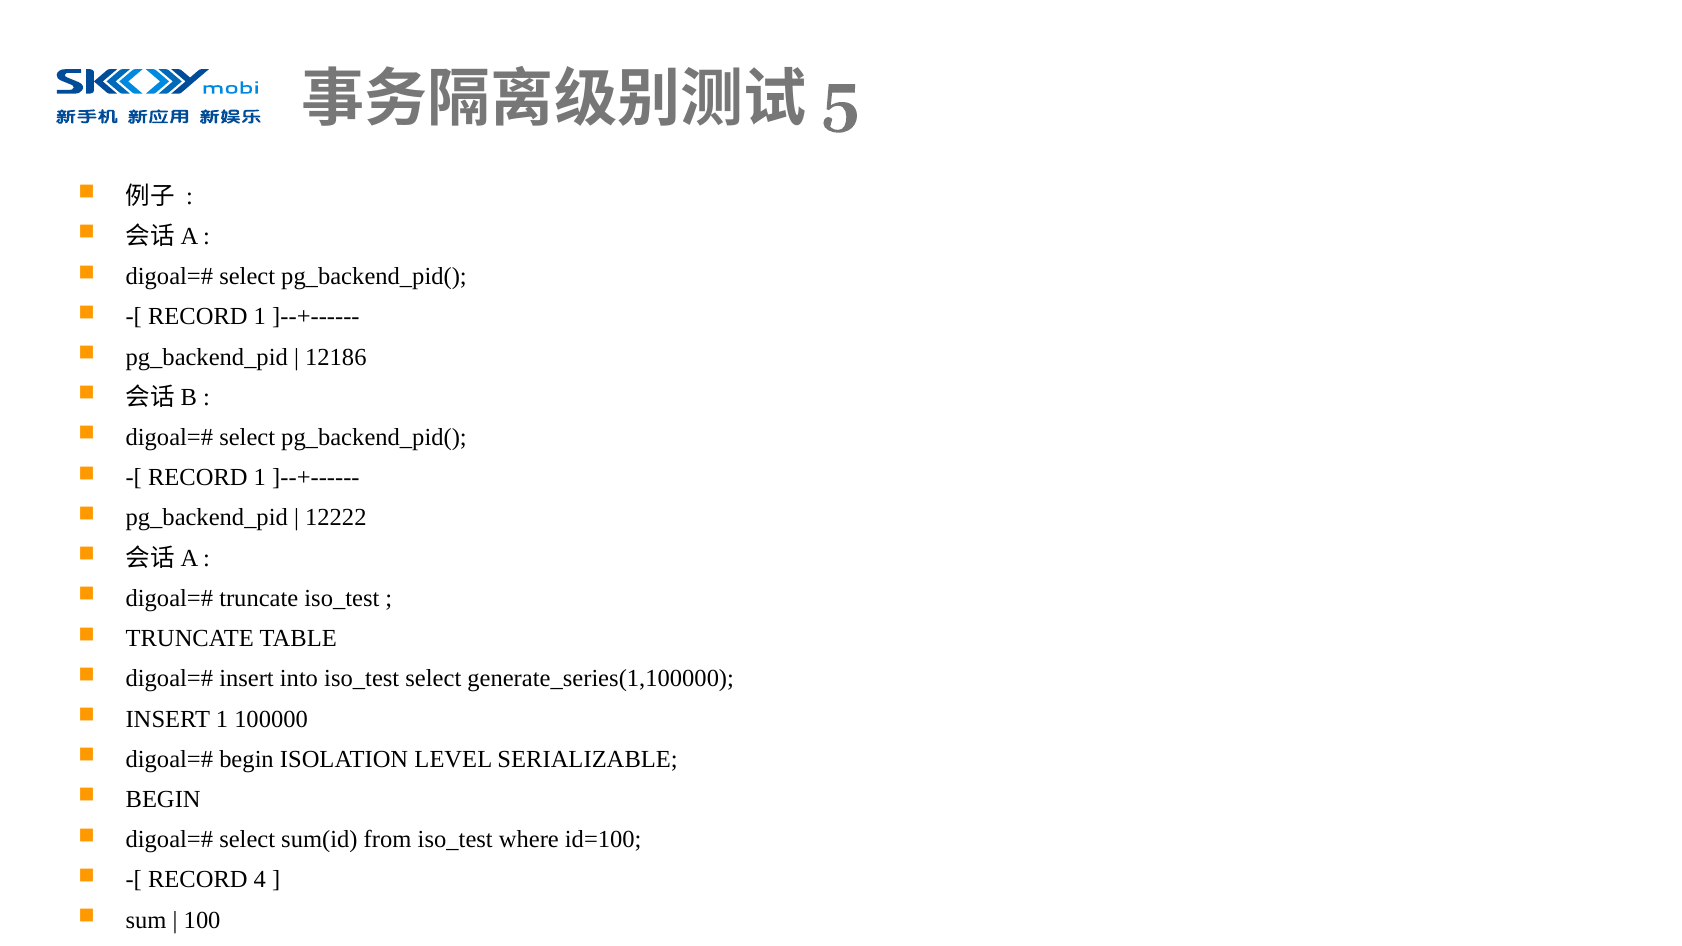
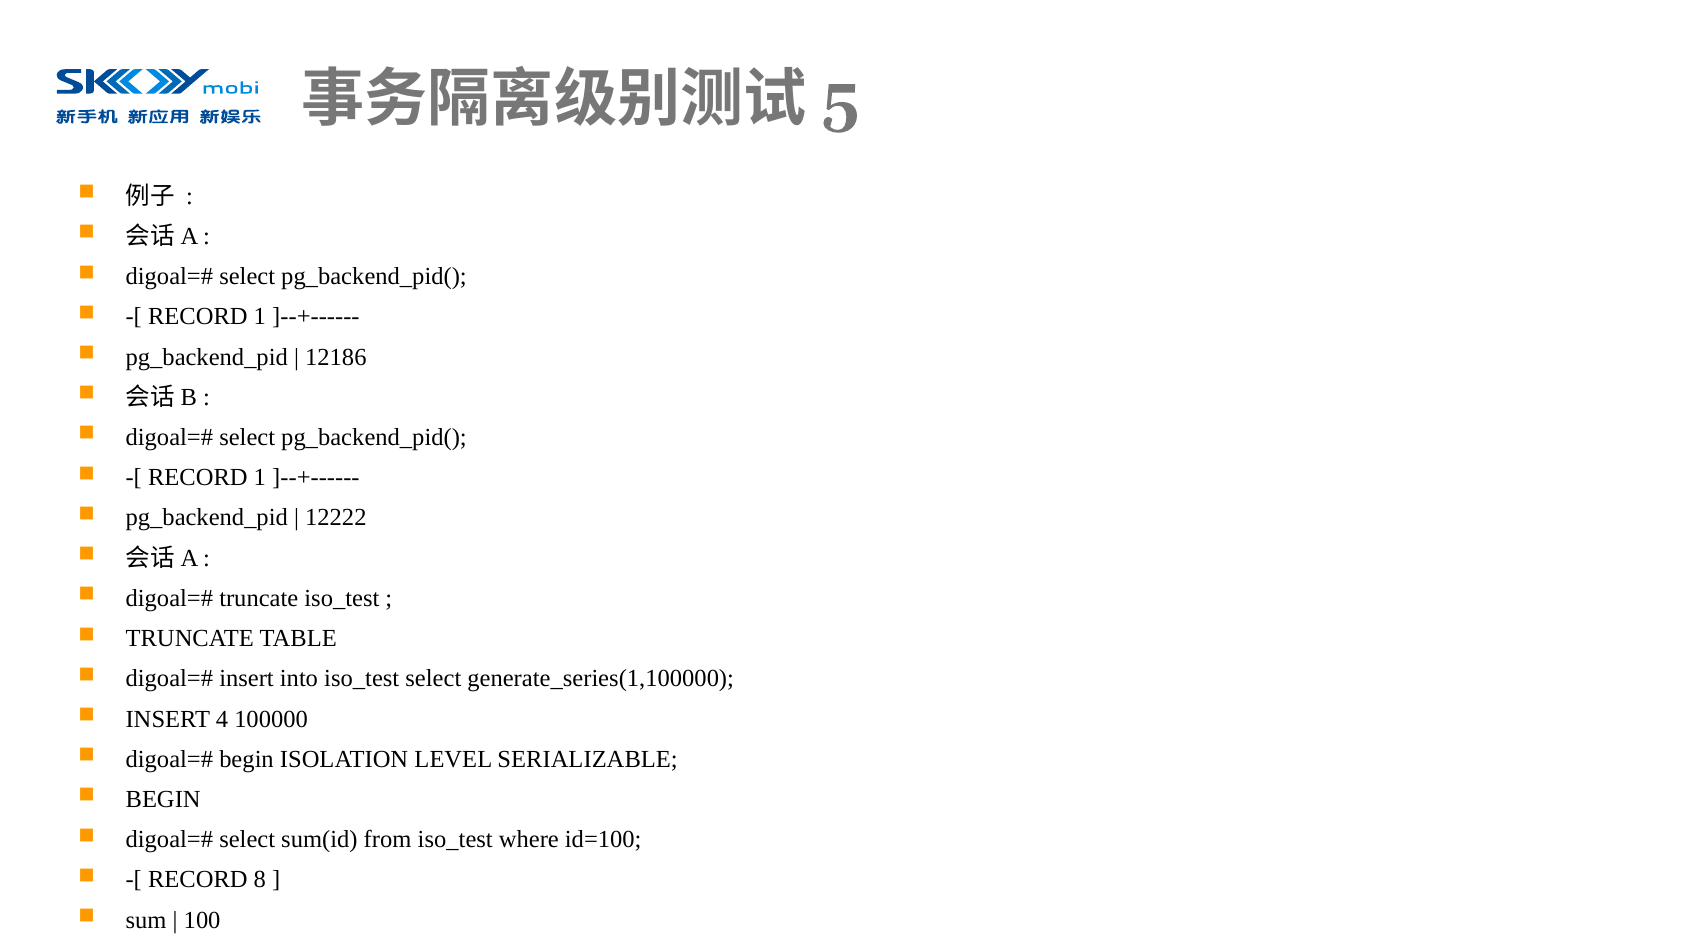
INSERT 1: 1 -> 4 (222, 719)
4: 4 -> 8 (260, 880)
